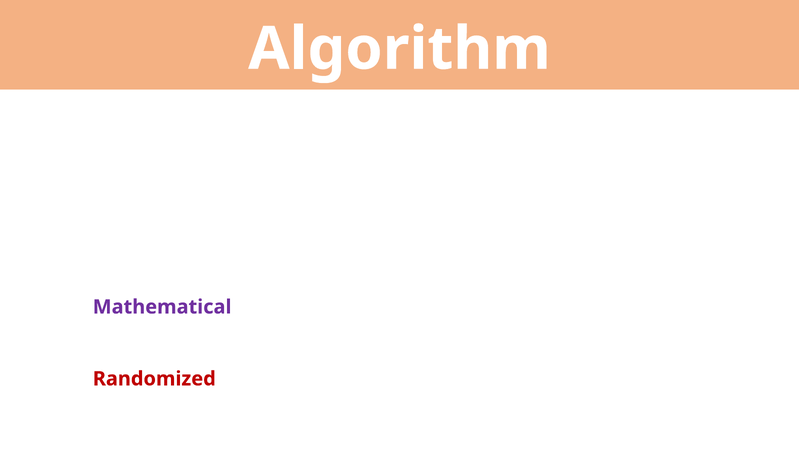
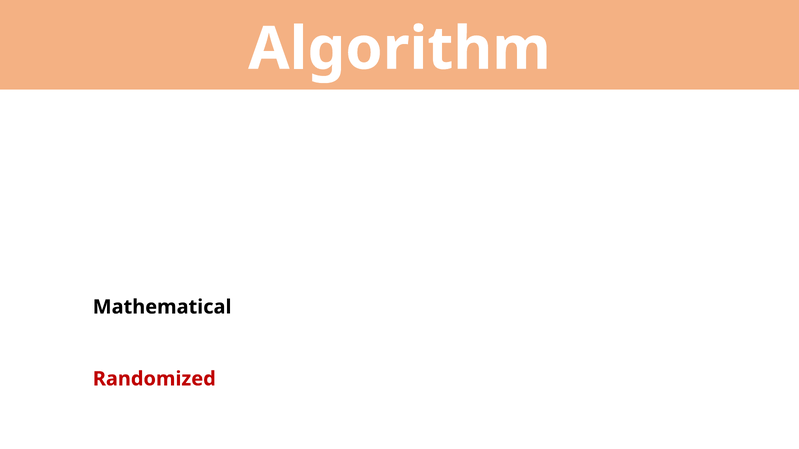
Mathematical colour: purple -> black (162, 307)
